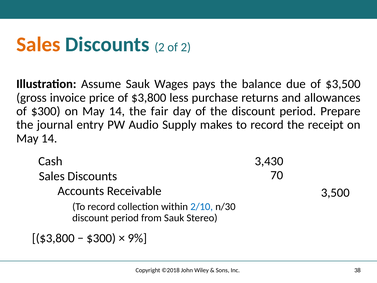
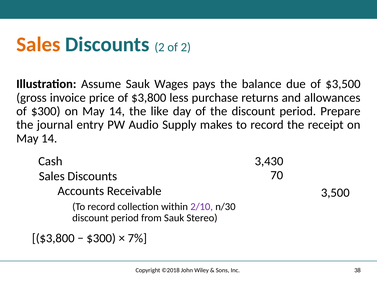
fair: fair -> like (160, 111)
2/10 colour: blue -> purple (202, 206)
9%: 9% -> 7% (137, 238)
